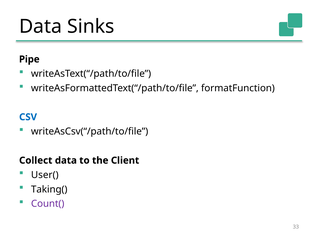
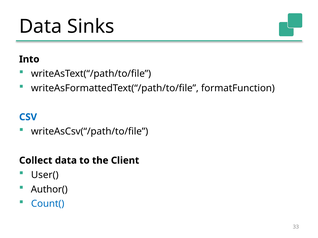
Pipe: Pipe -> Into (29, 59)
Taking(: Taking( -> Author( (49, 190)
Count( colour: purple -> blue (48, 204)
